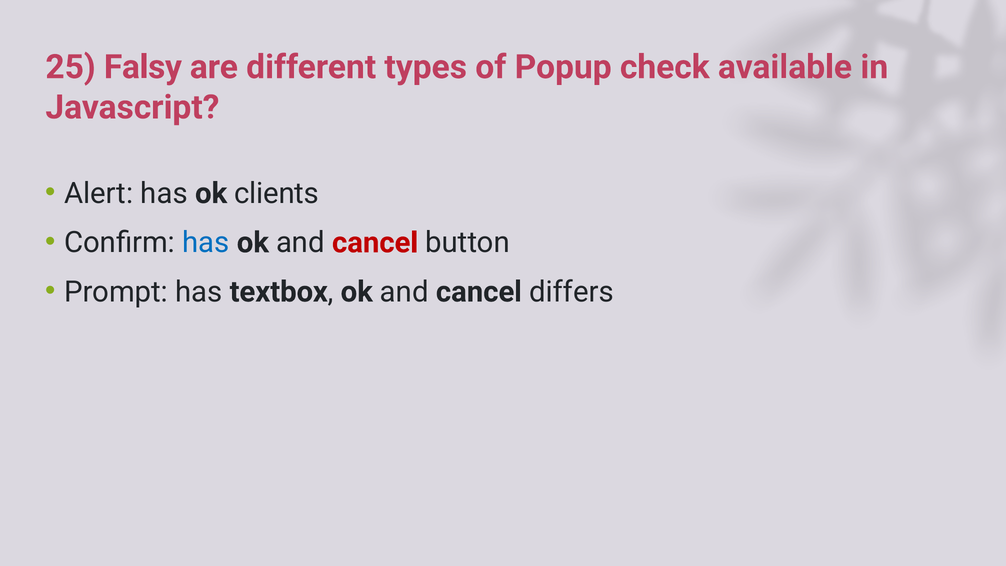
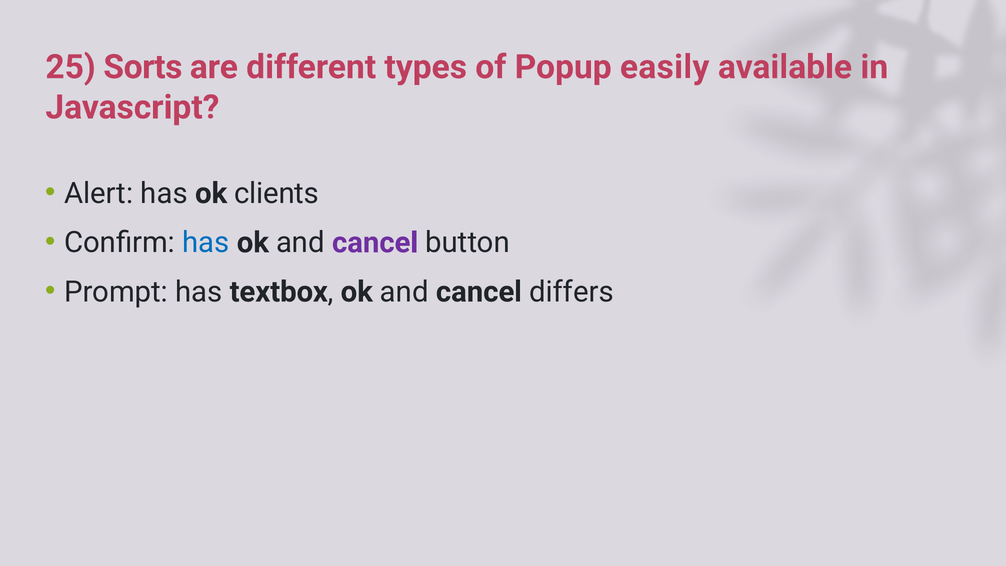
Falsy: Falsy -> Sorts (143, 67)
check: check -> easily (665, 67)
cancel colour: red -> purple (375, 243)
